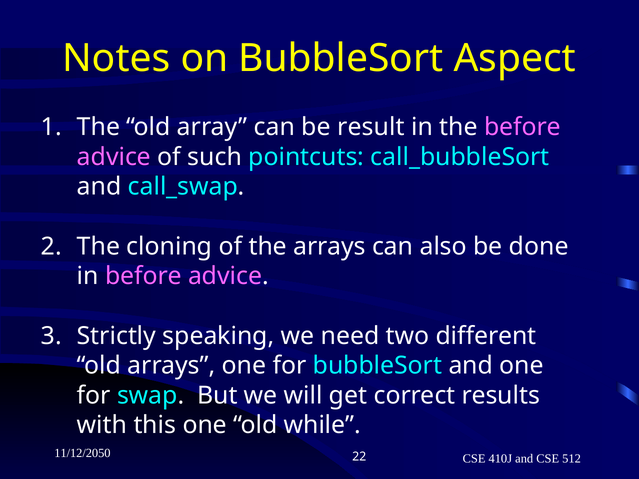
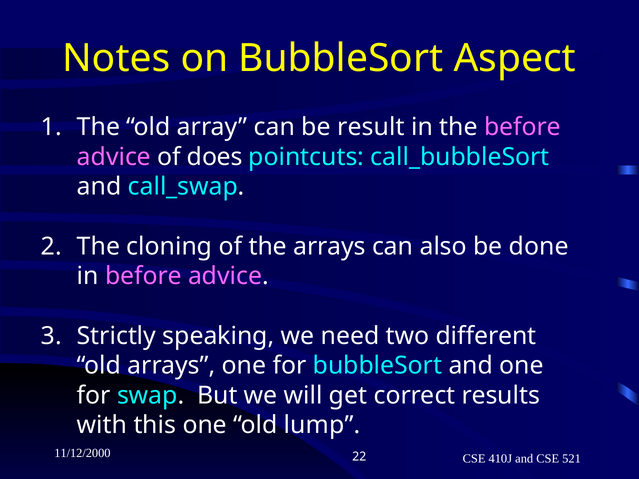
such: such -> does (215, 157)
while: while -> lump (322, 425)
11/12/2050: 11/12/2050 -> 11/12/2000 (82, 453)
512: 512 -> 521 (572, 459)
